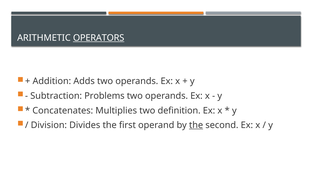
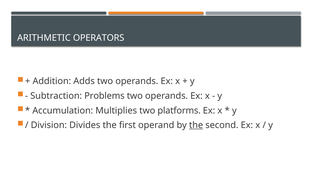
OPERATORS underline: present -> none (99, 38)
Concatenates: Concatenates -> Accumulation (63, 111)
definition: definition -> platforms (179, 111)
